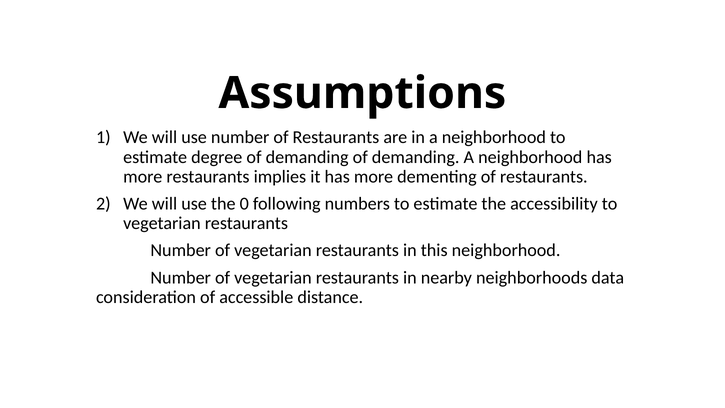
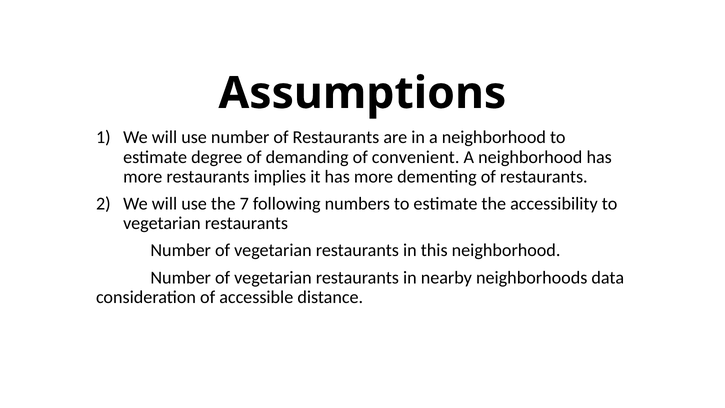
demanding of demanding: demanding -> convenient (416, 157)
0: 0 -> 7 (244, 204)
